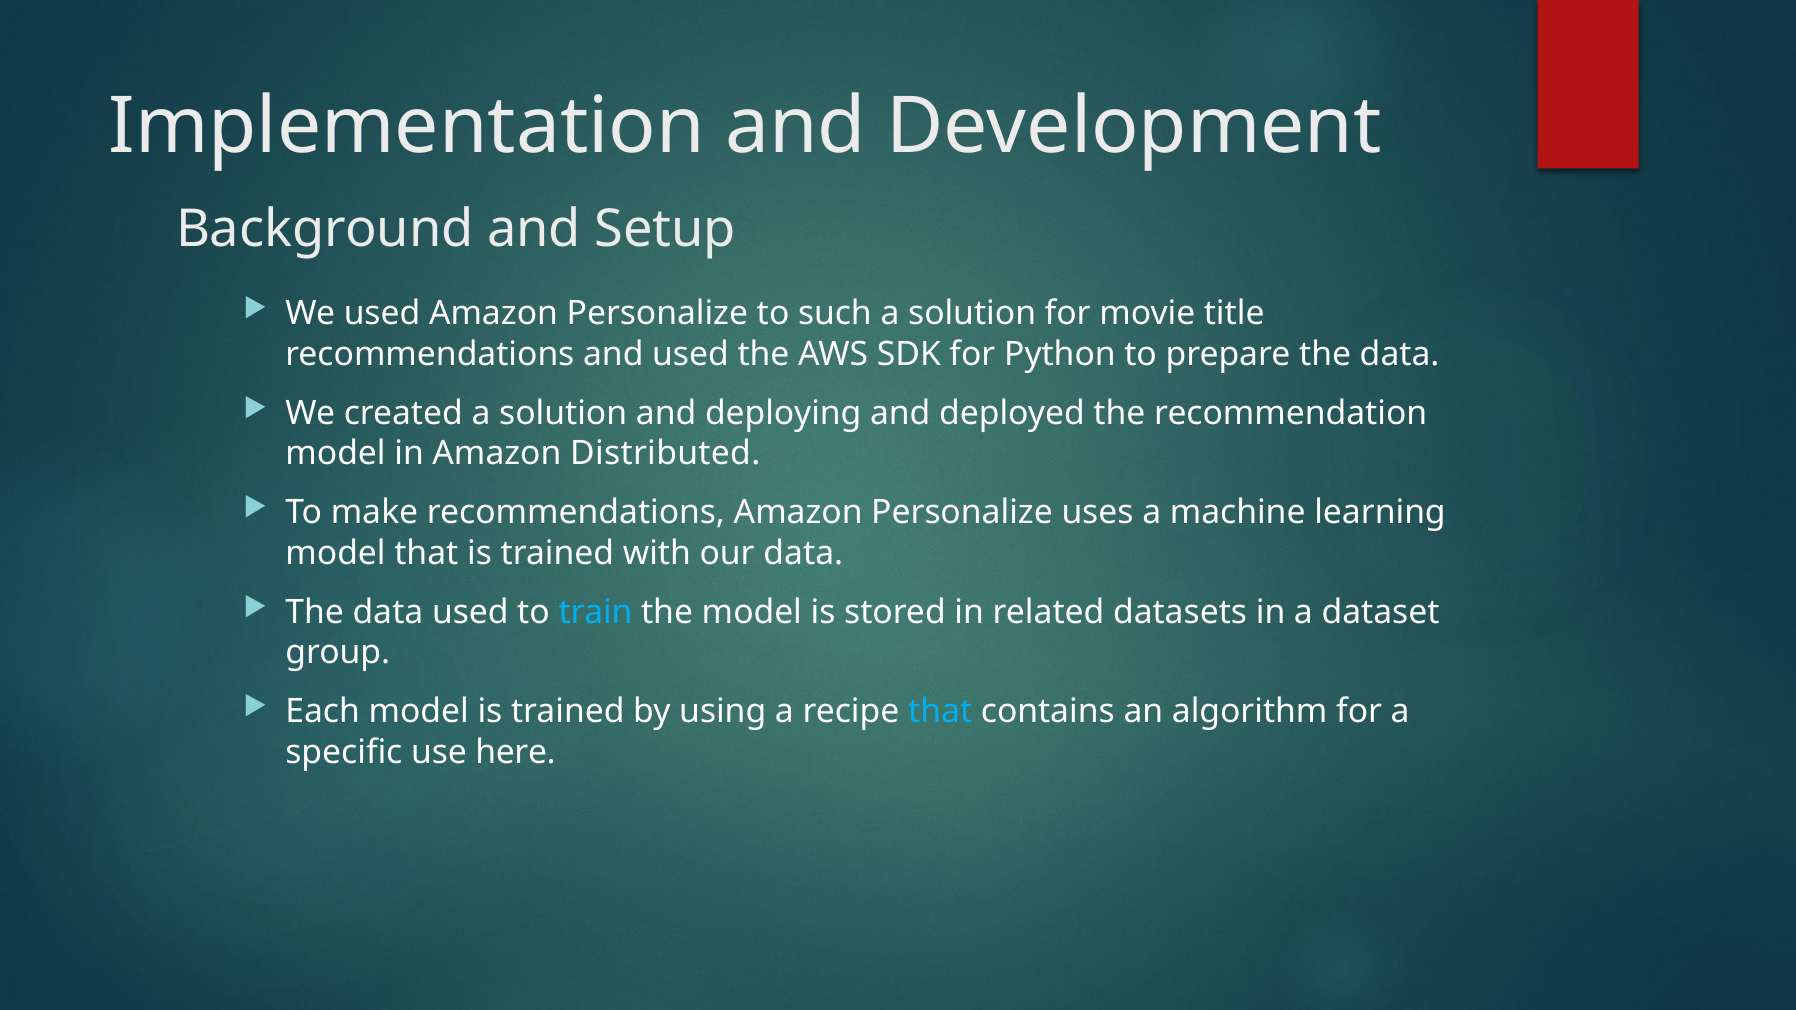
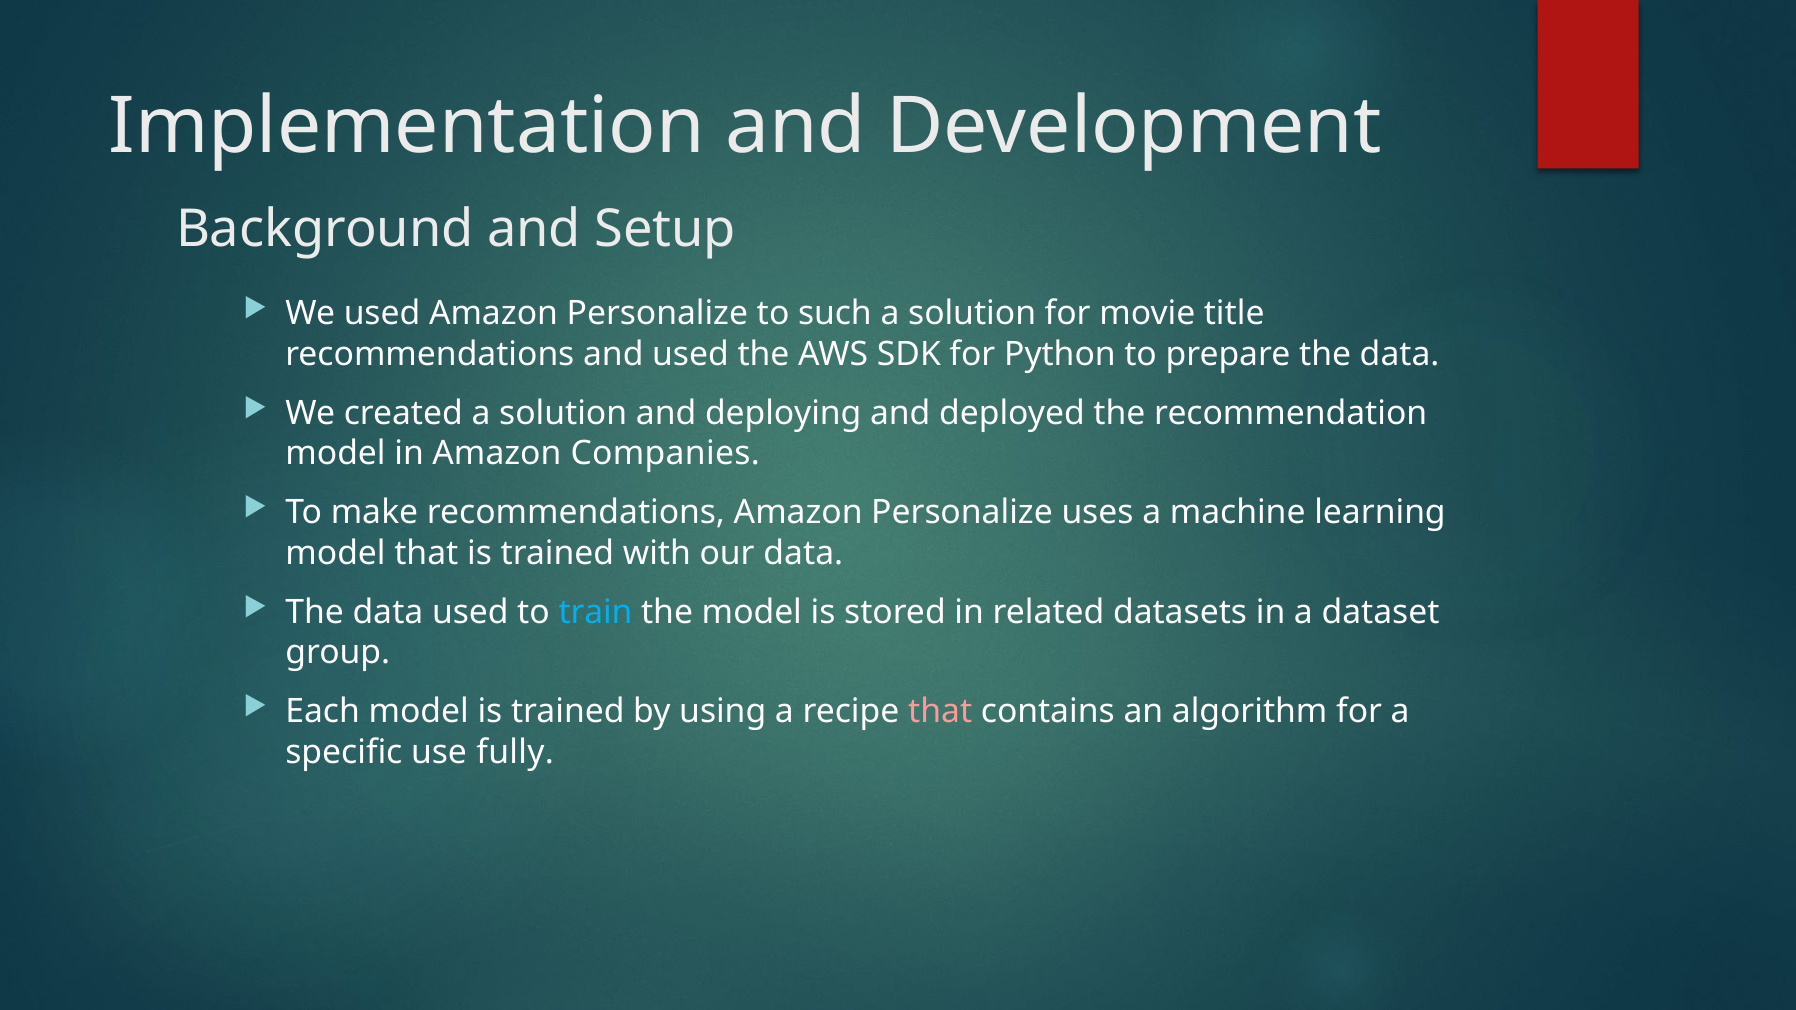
Distributed: Distributed -> Companies (665, 454)
that colour: light blue -> pink (940, 712)
here: here -> fully (515, 752)
